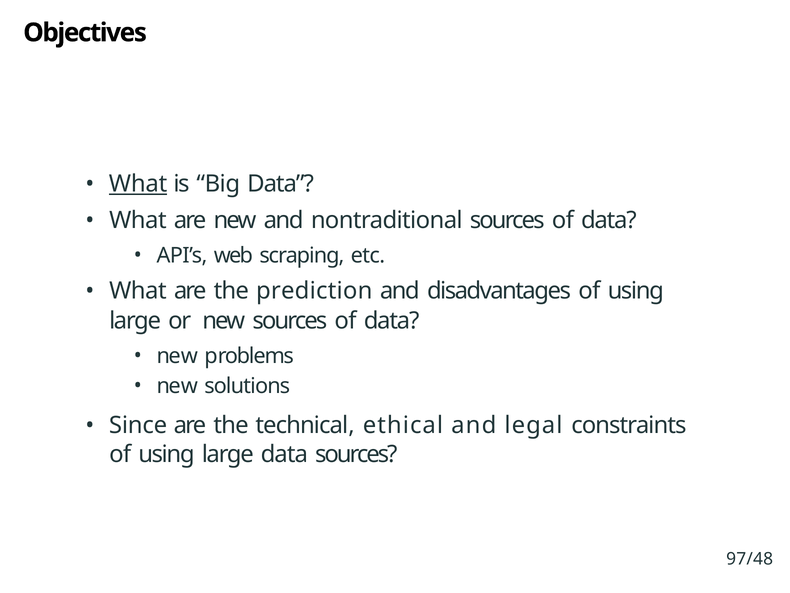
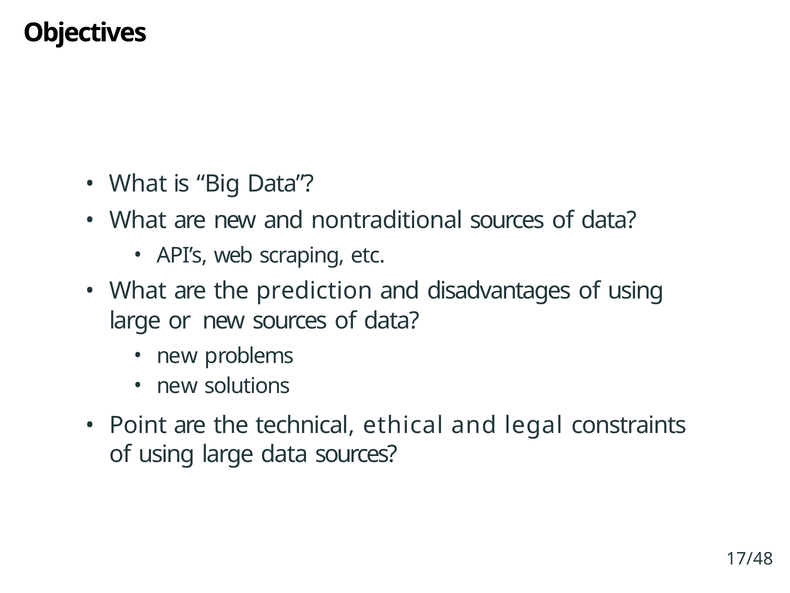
What underline: present -> none (138, 184)
Since: Since -> Point (138, 426)
97/48: 97/48 -> 17/48 (750, 559)
